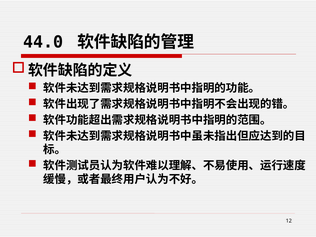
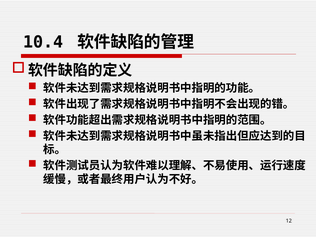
44.0: 44.0 -> 10.4 (43, 42)
